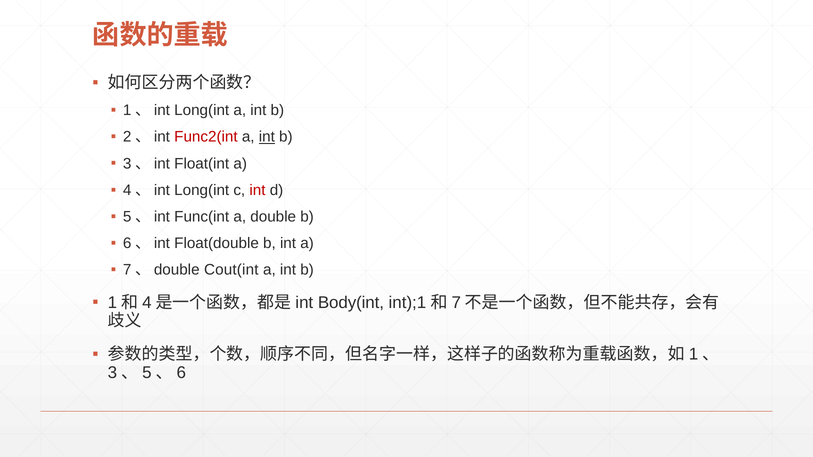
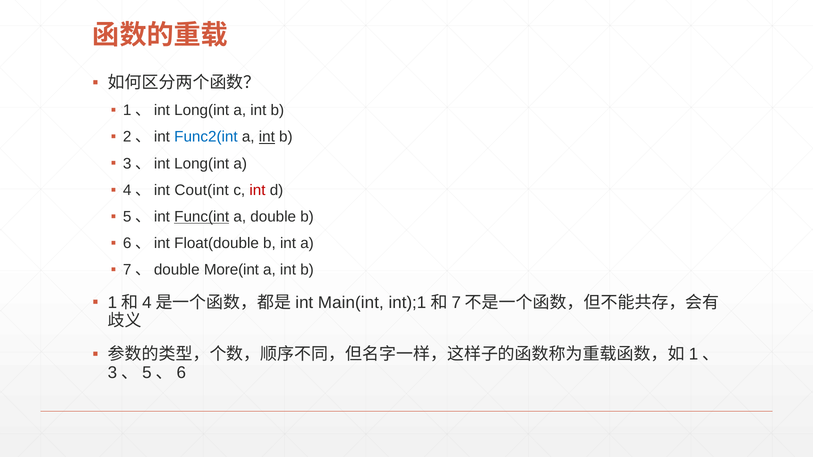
Func2(int colour: red -> blue (206, 137)
3、int Float(int: Float(int -> Long(int (202, 164)
4、int Long(int: Long(int -> Cout(int (202, 190)
Func(int underline: none -> present (202, 217)
Cout(int: Cout(int -> More(int (231, 270)
Body(int: Body(int -> Main(int (351, 303)
